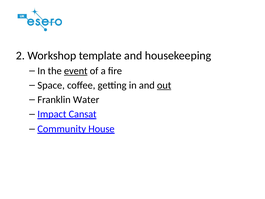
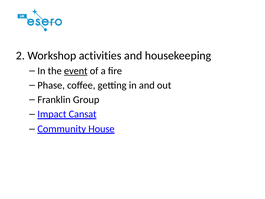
template: template -> activities (100, 56)
Space: Space -> Phase (51, 85)
out underline: present -> none (164, 85)
Water: Water -> Group (86, 100)
